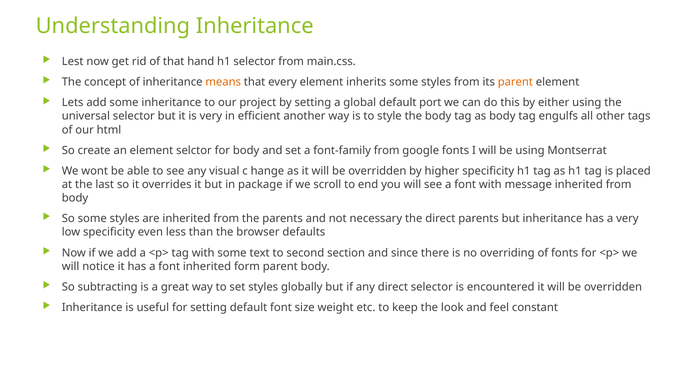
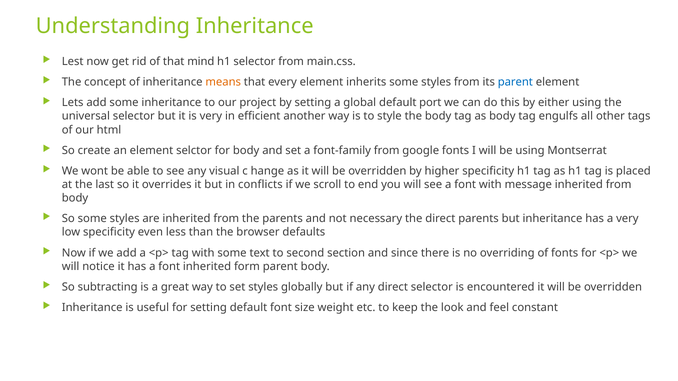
hand: hand -> mind (201, 62)
parent colour: orange -> blue (515, 82)
package: package -> conflicts (260, 185)
